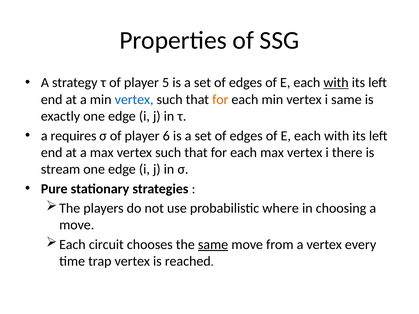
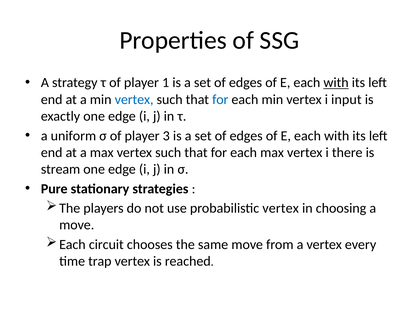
5: 5 -> 1 (166, 83)
for colour: orange -> blue (220, 100)
i same: same -> input (346, 100)
requires: requires -> uniform (73, 136)
6: 6 -> 3 (166, 136)
probabilistic where: where -> vertex (281, 208)
same underline: present -> none (213, 245)
